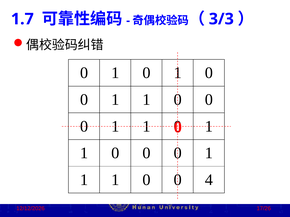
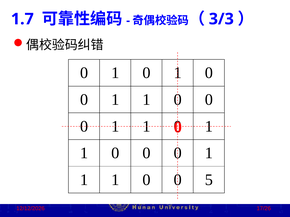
4: 4 -> 5 (209, 180)
